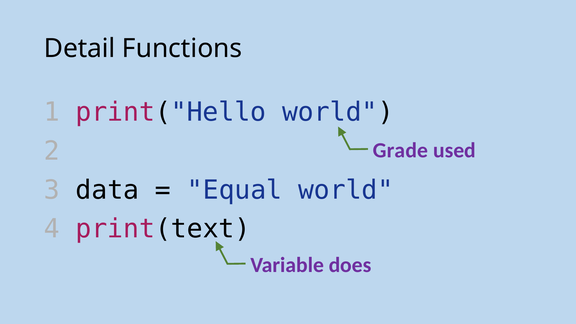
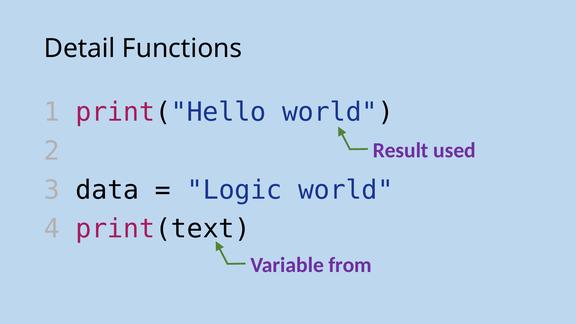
Grade: Grade -> Result (401, 150)
Equal: Equal -> Logic (235, 190)
does: does -> from (350, 265)
